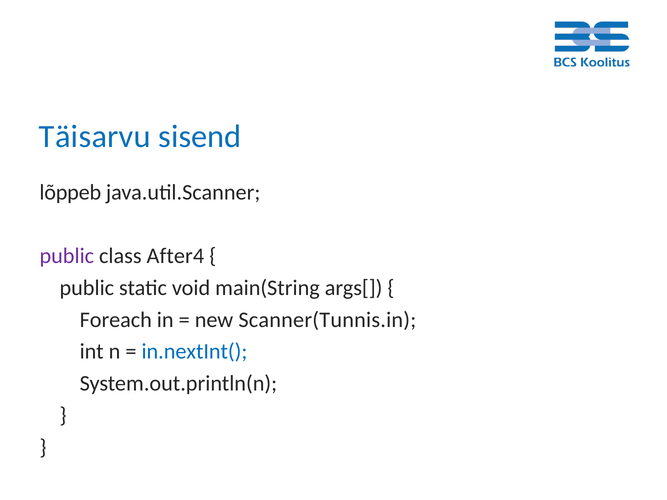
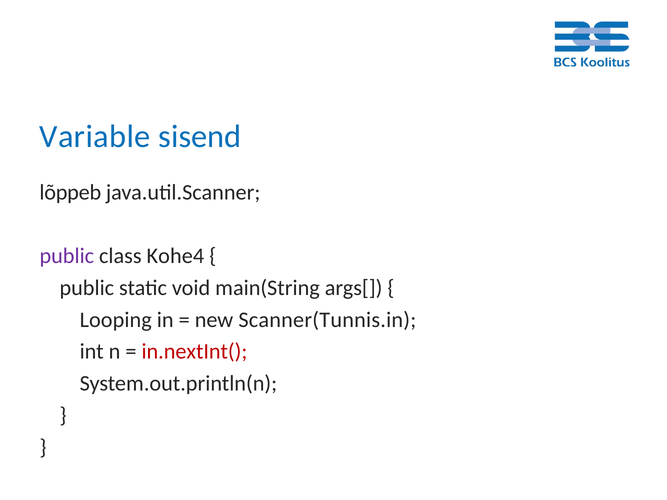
Täisarvu: Täisarvu -> Variable (95, 137)
After4: After4 -> Kohe4 (175, 256)
Foreach: Foreach -> Looping (116, 320)
in.nextInt( colour: blue -> red (194, 352)
